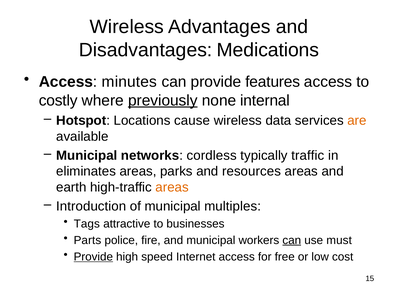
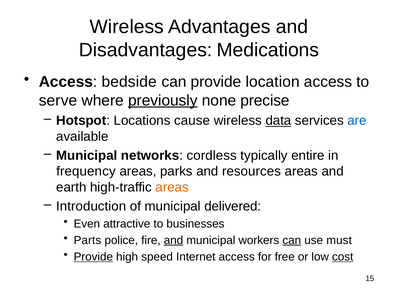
minutes: minutes -> bedside (129, 82)
features: features -> location (273, 82)
costly: costly -> serve (58, 101)
internal: internal -> precise (265, 101)
data underline: none -> present (278, 121)
are colour: orange -> blue (357, 121)
traffic: traffic -> entire (308, 156)
eliminates: eliminates -> frequency (86, 172)
multiples: multiples -> delivered (233, 207)
Tags: Tags -> Even (87, 224)
and underline: none -> present (173, 241)
cost underline: none -> present (343, 257)
